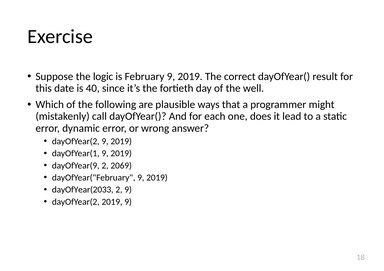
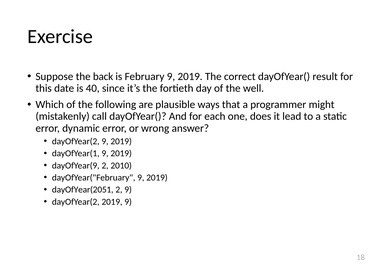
logic: logic -> back (103, 77)
2069: 2069 -> 2010 (121, 166)
dayOfYear(2033: dayOfYear(2033 -> dayOfYear(2051 (83, 190)
